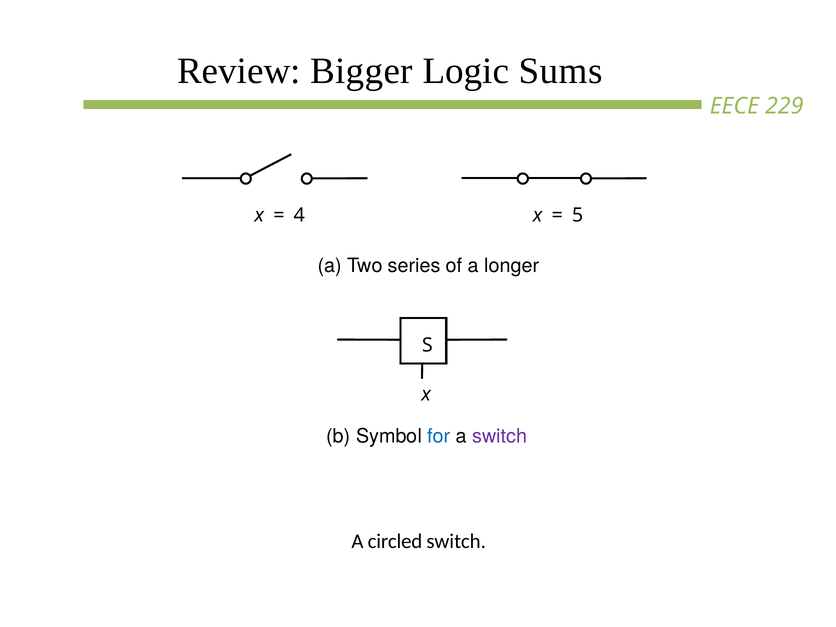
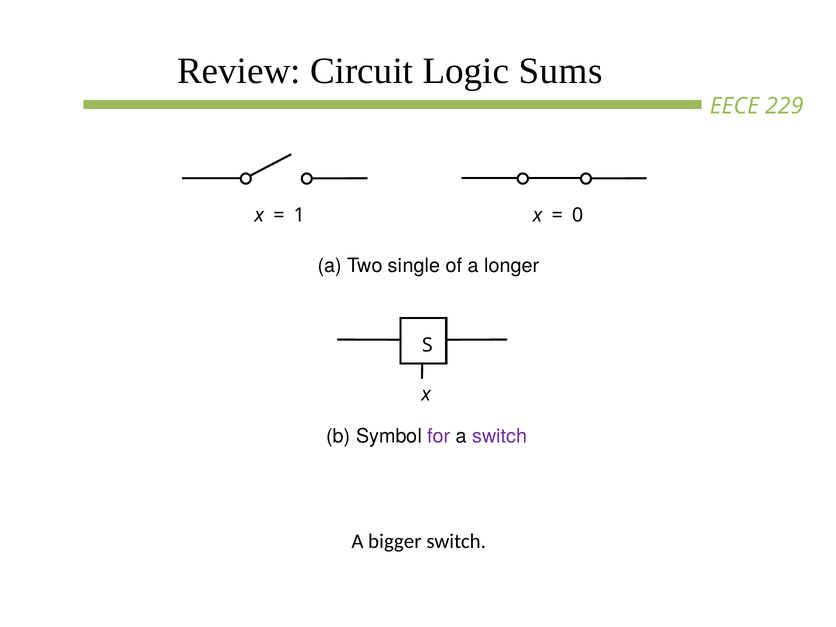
Bigger: Bigger -> Circuit (362, 71)
4: 4 -> 1 (299, 215)
5: 5 -> 0 (578, 215)
series: series -> single (414, 266)
for colour: blue -> purple (439, 436)
circled: circled -> bigger (395, 541)
